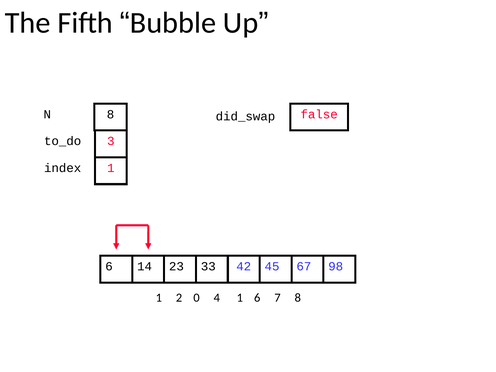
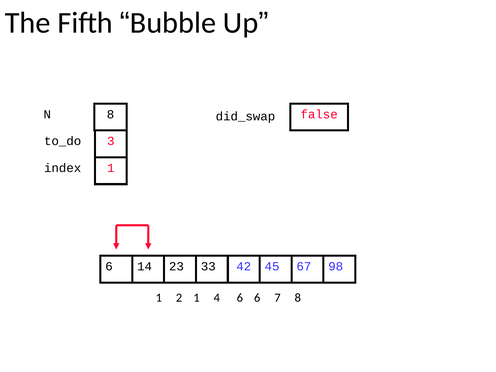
2 0: 0 -> 1 (197, 298)
4 1: 1 -> 6 (240, 298)
